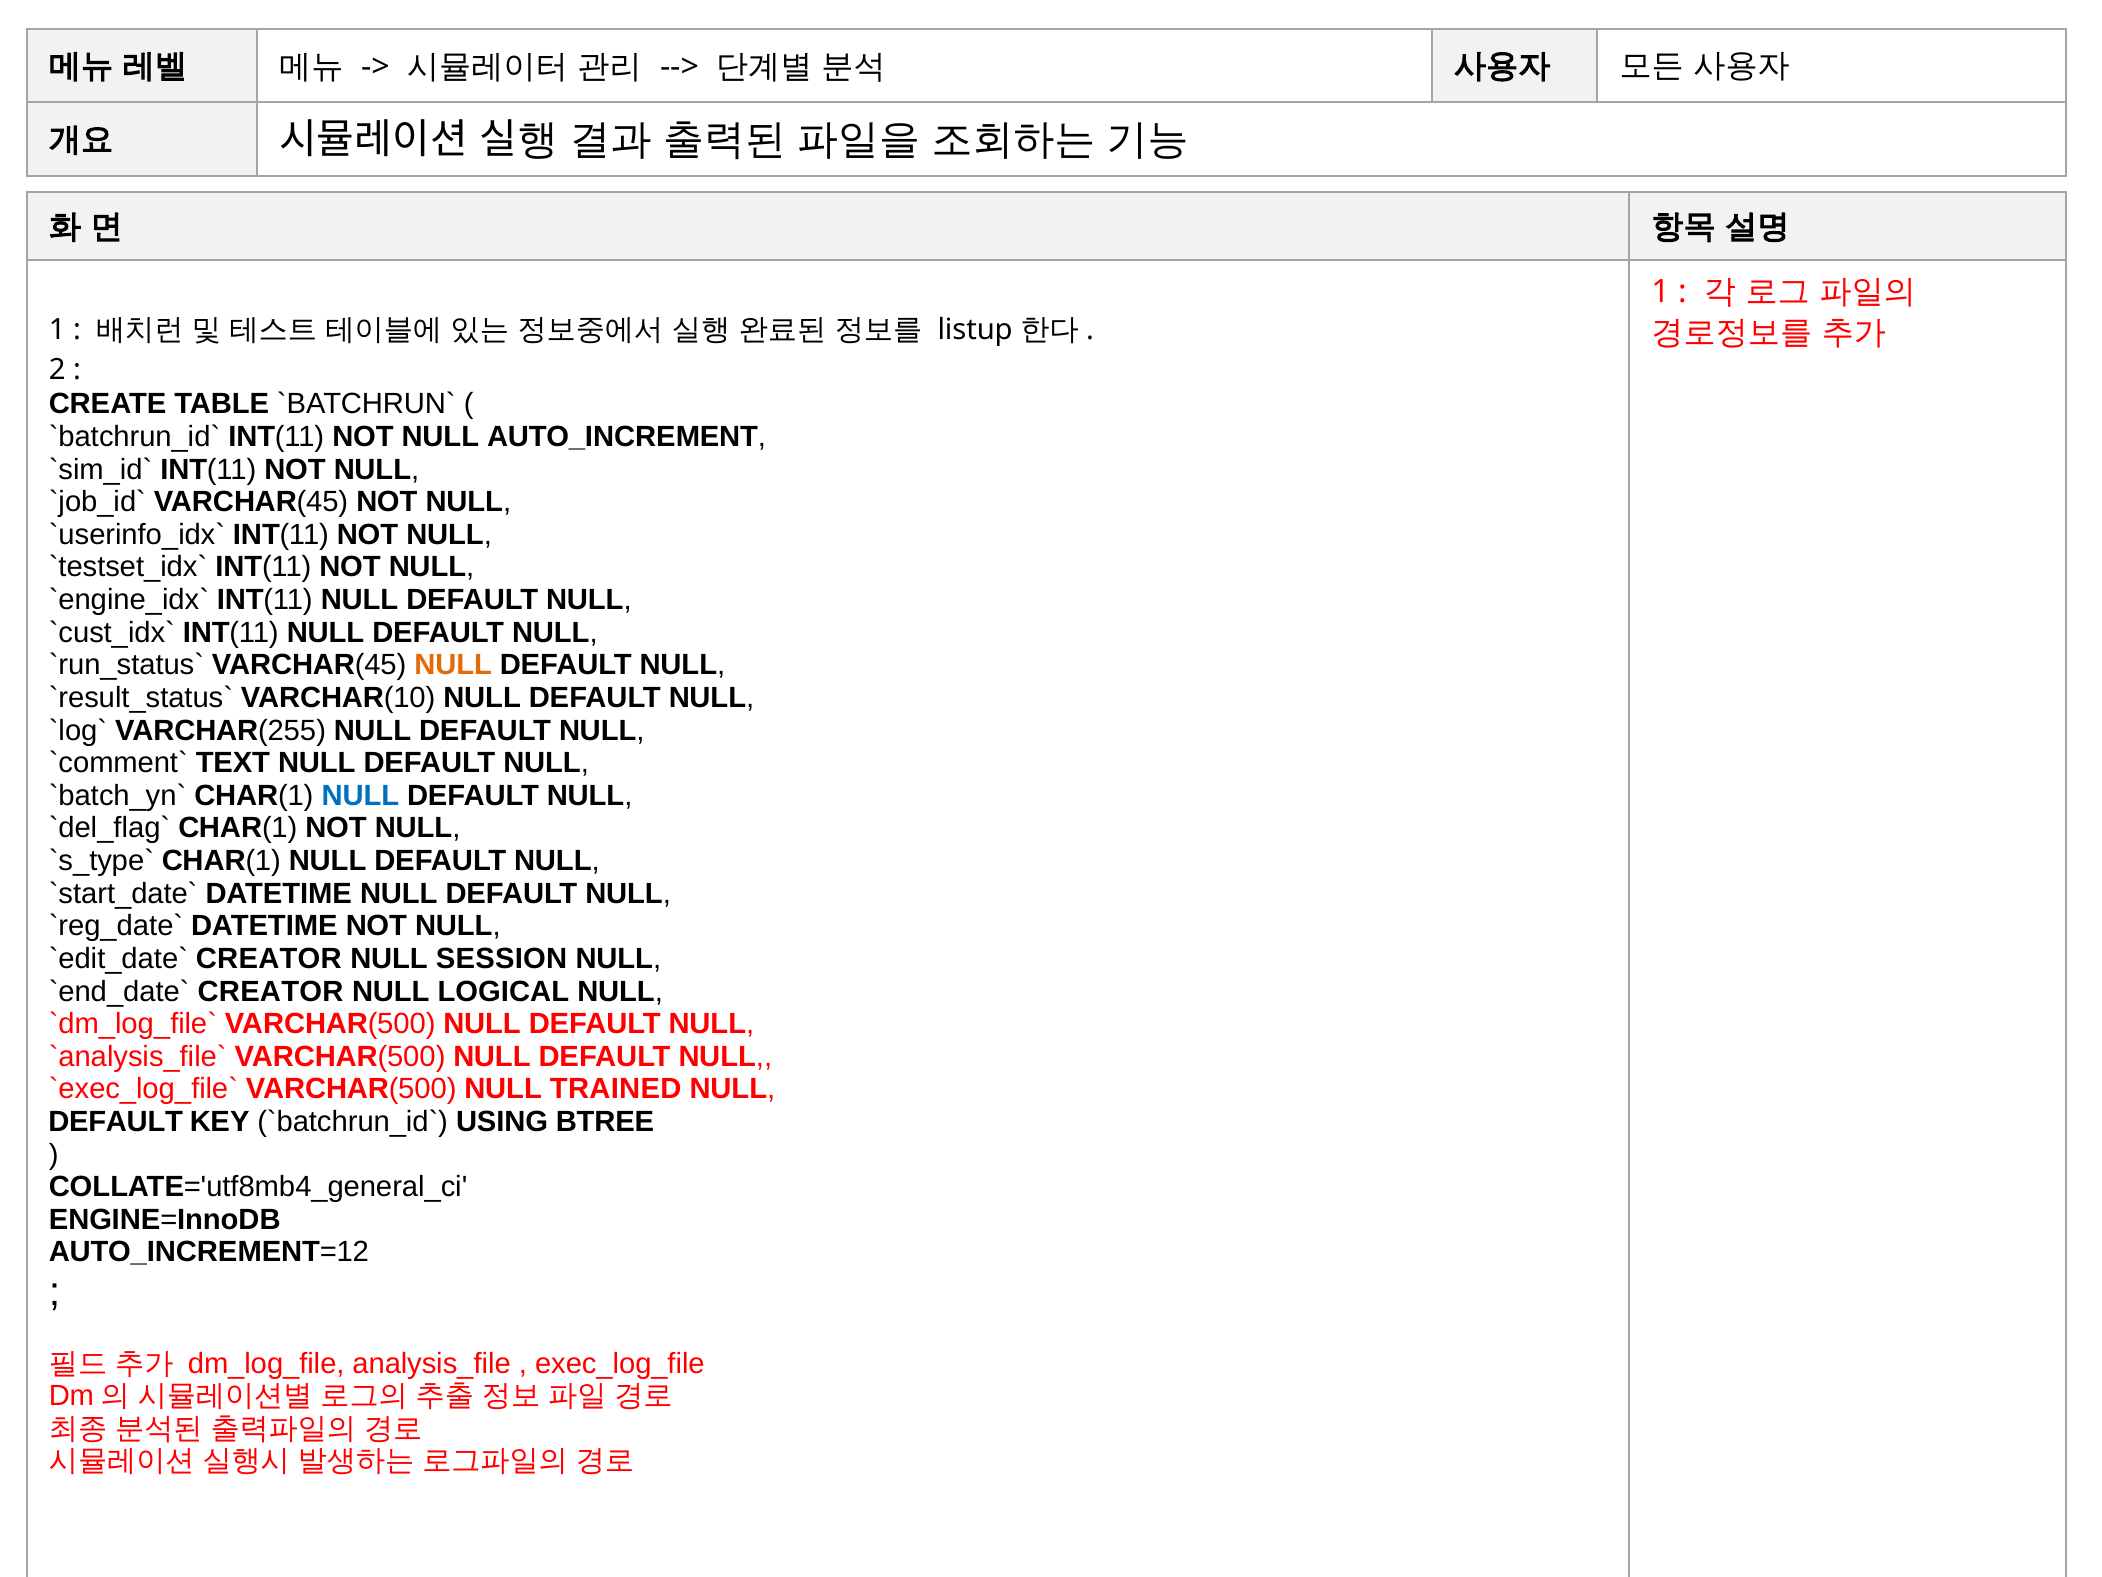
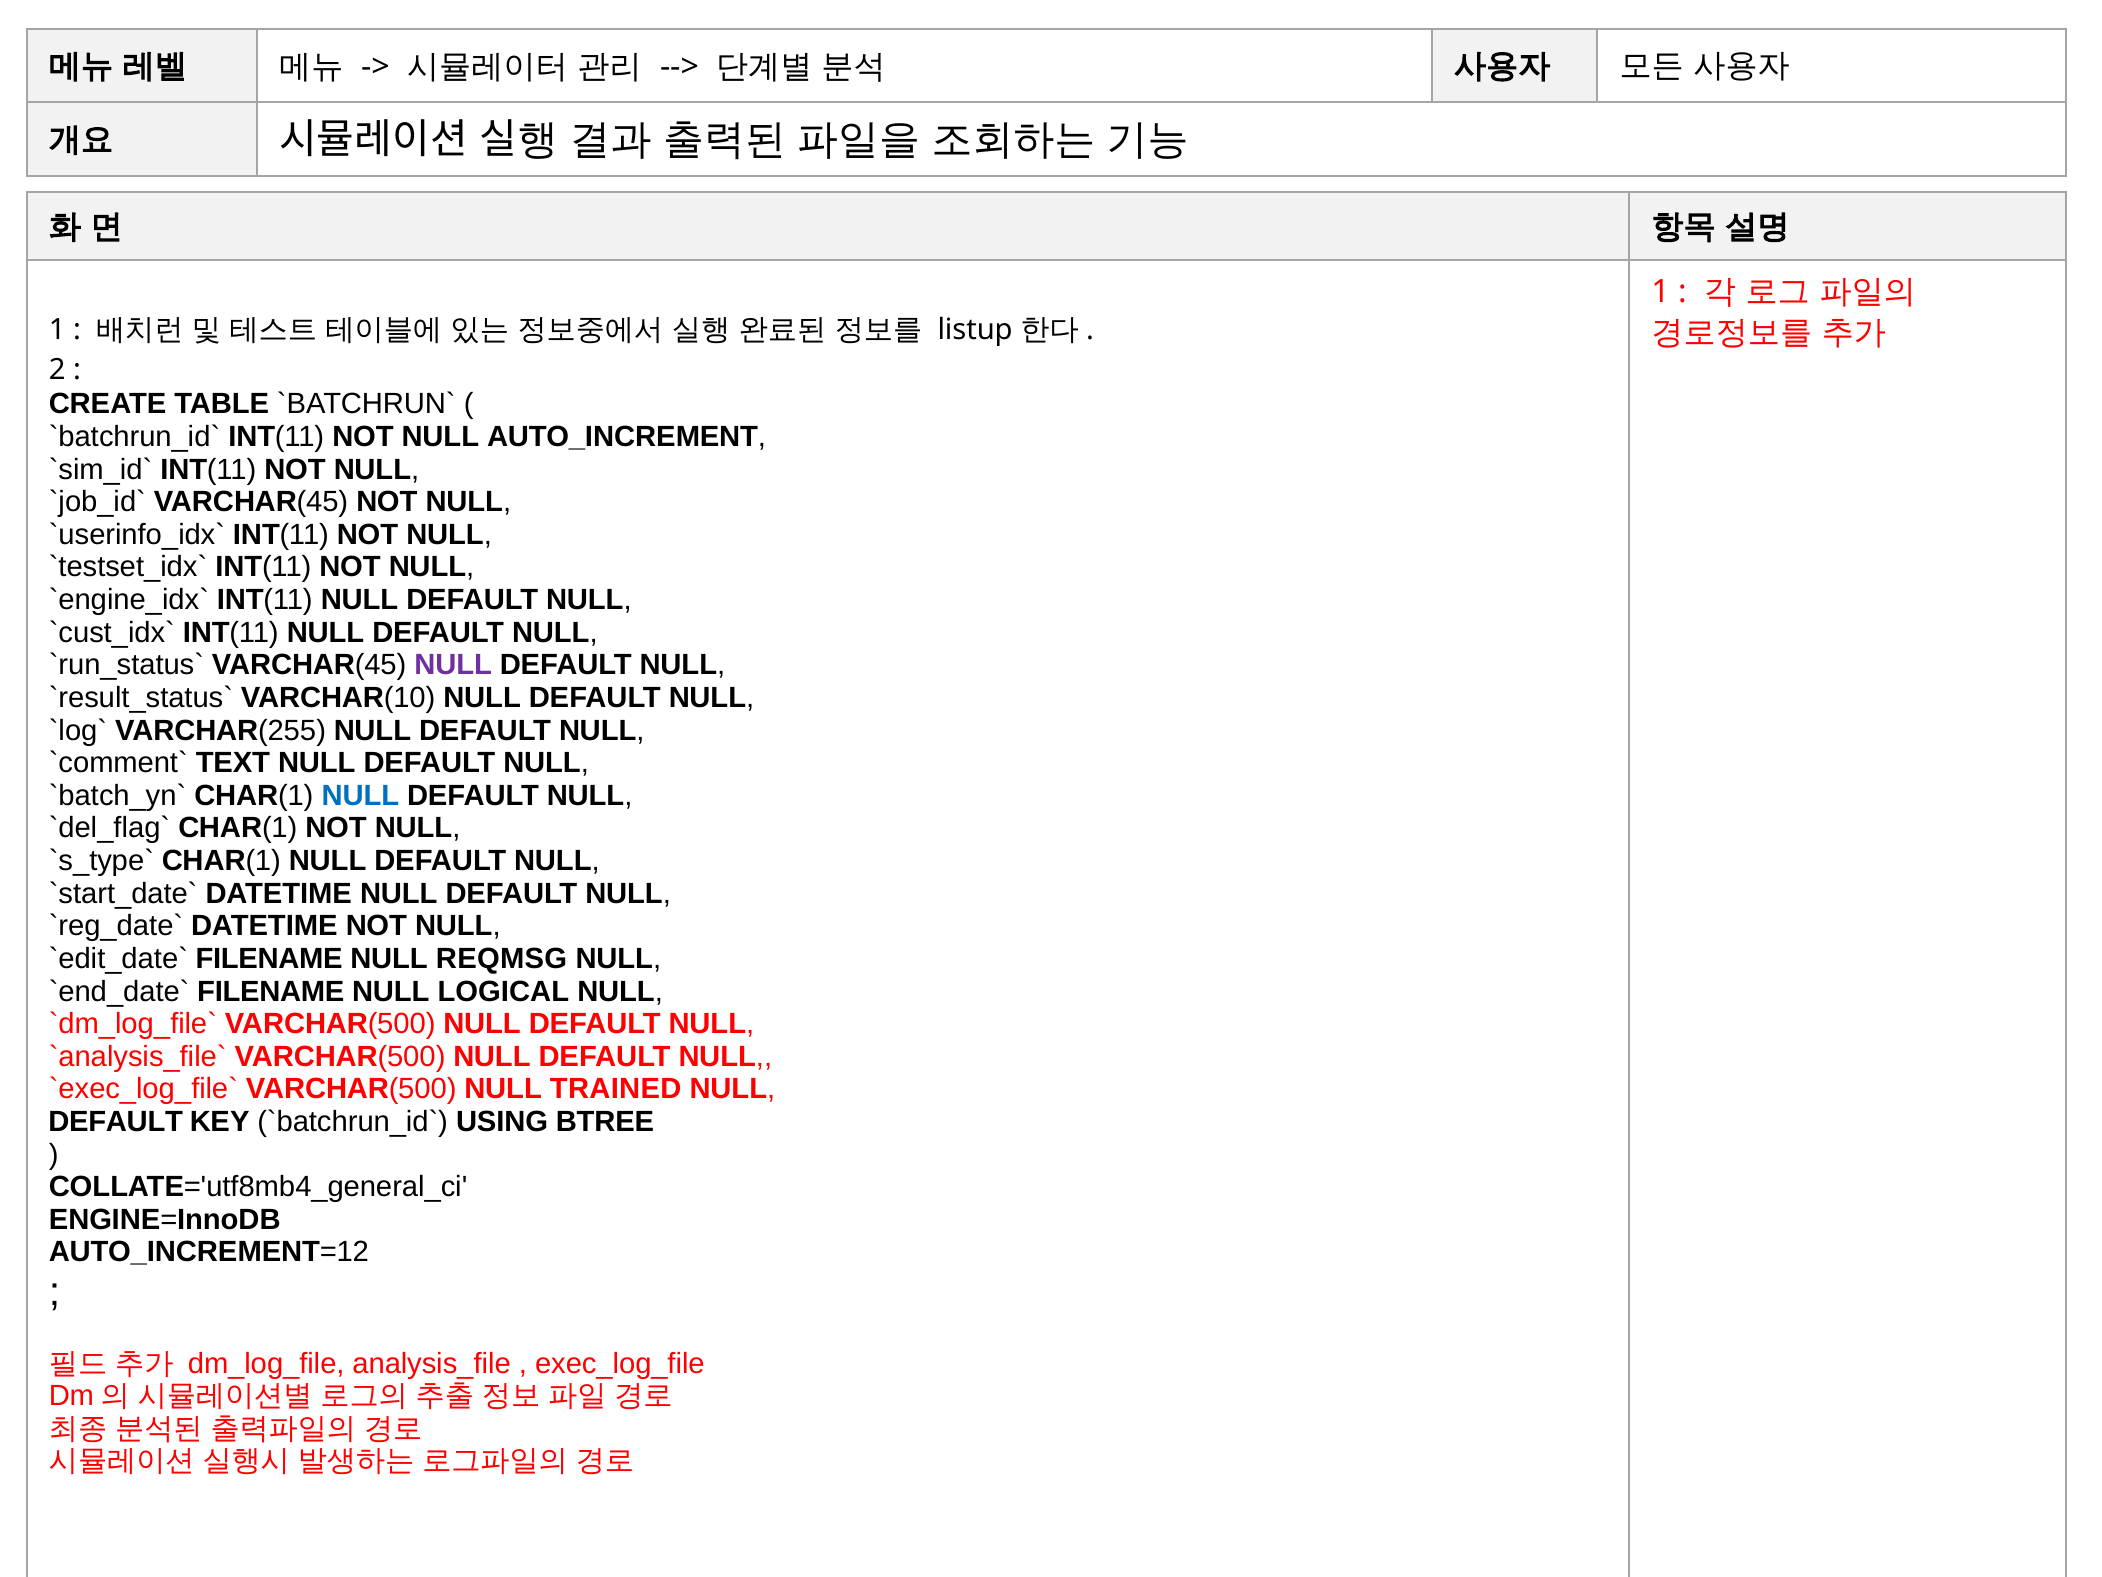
NULL colour: orange -> purple (453, 665)
CREATOR: CREATOR -> FILENAME (269, 958)
SESSION: SESSION -> REQMSG (502, 958)
CREATOR: CREATOR -> FILENAME (271, 991)
